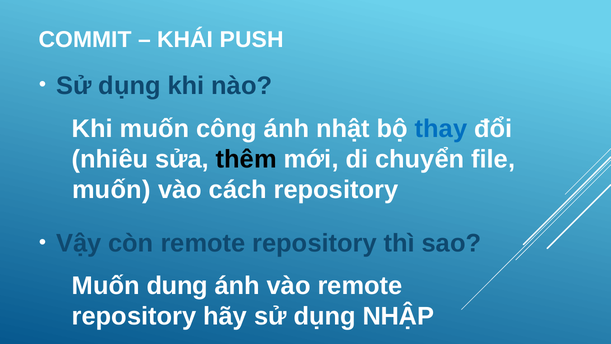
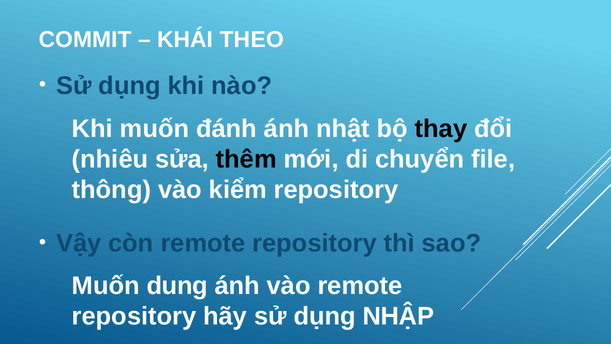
PUSH: PUSH -> THEO (252, 40)
công: công -> đánh (227, 129)
thay colour: blue -> black (441, 129)
muốn: muốn -> thông (111, 190)
cách: cách -> kiểm (238, 190)
